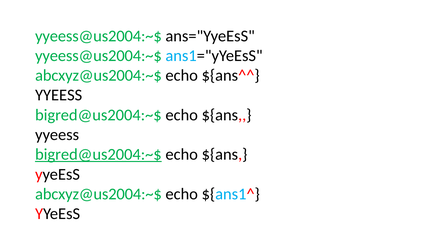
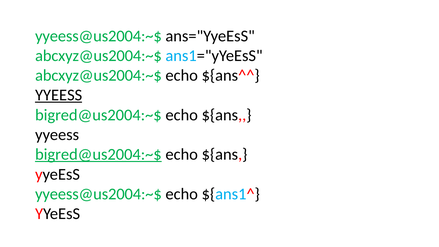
yyeess@us2004:~$: yyeess@us2004:~$ -> abcxyz@us2004:~$ (98, 56)
YYEESS underline: none -> present (59, 95)
abcxyz@us2004:~$: abcxyz@us2004:~$ -> yyeess@us2004:~$ (98, 194)
